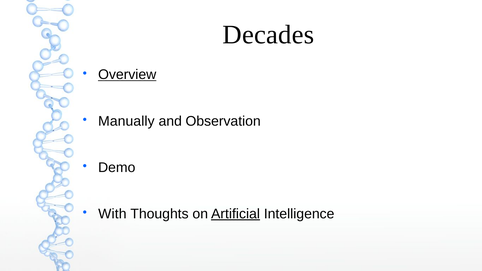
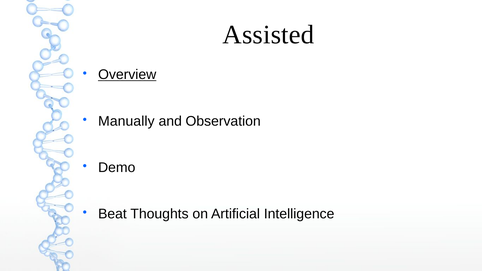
Decades: Decades -> Assisted (268, 35)
With: With -> Beat (112, 214)
Artificial underline: present -> none (236, 214)
